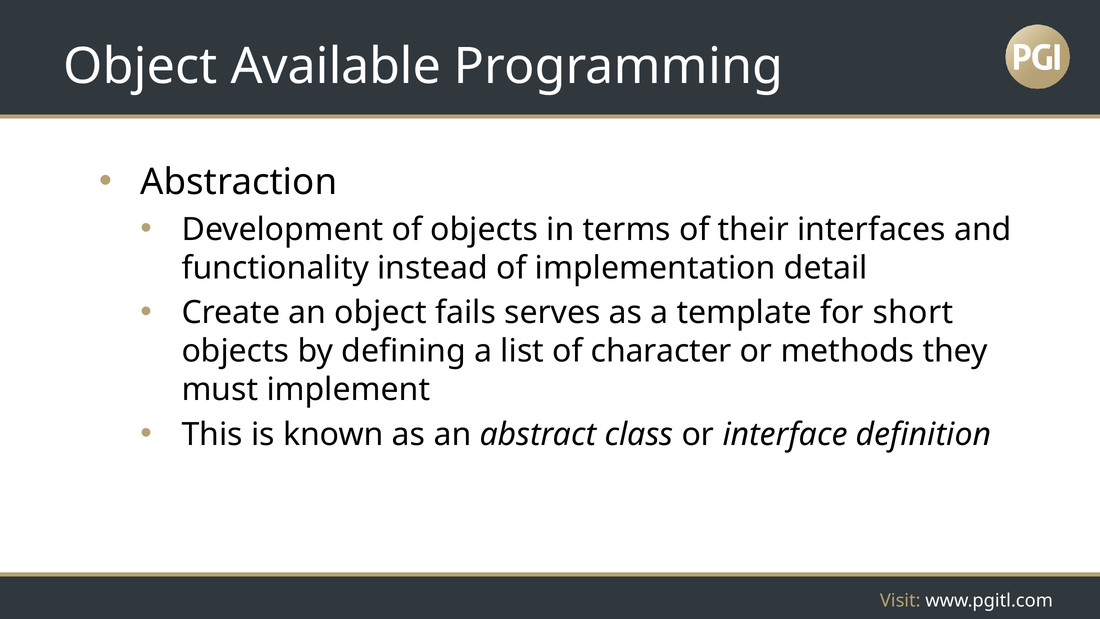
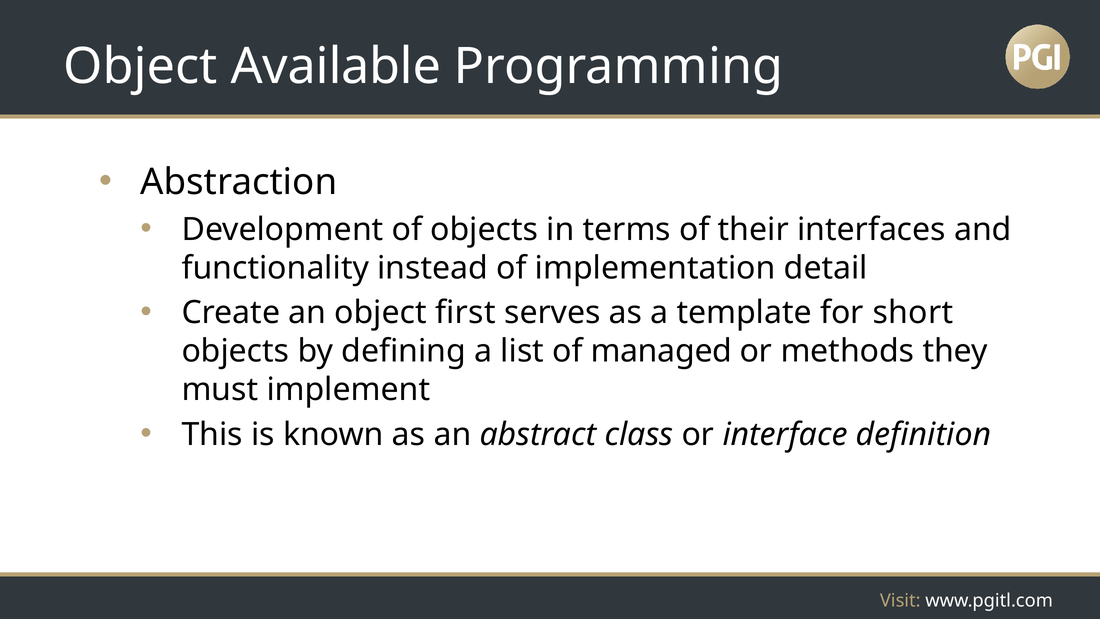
fails: fails -> first (465, 313)
character: character -> managed (661, 351)
